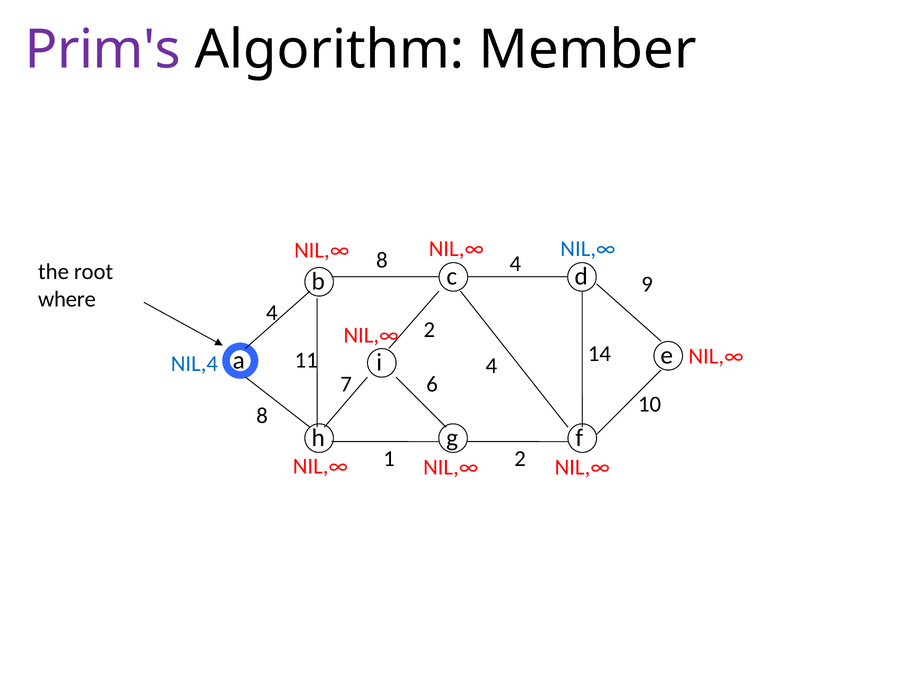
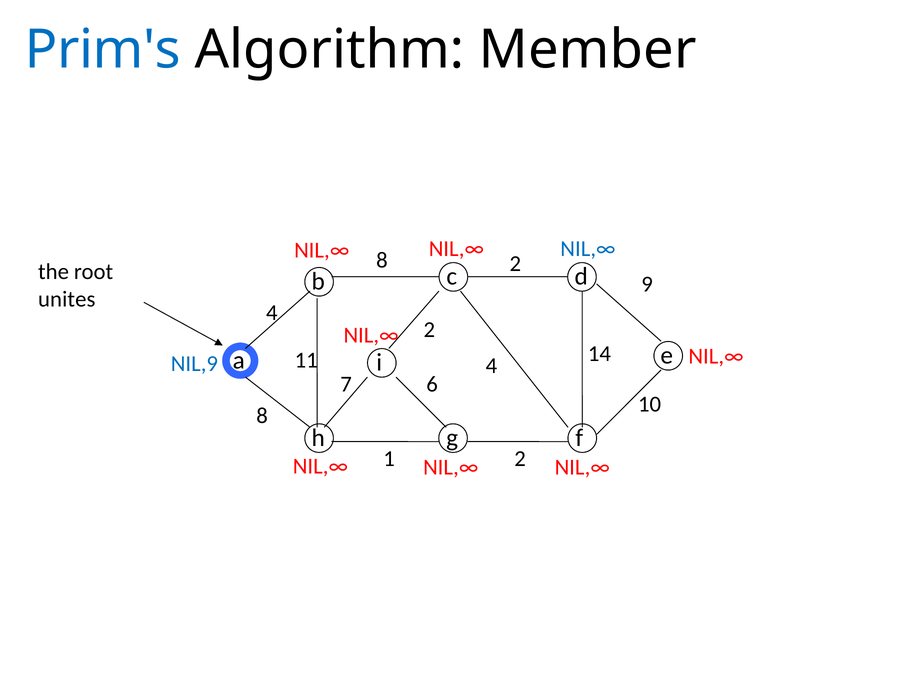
Prim's colour: purple -> blue (103, 50)
8 4: 4 -> 2 (515, 263)
where: where -> unites (67, 299)
NIL,4: NIL,4 -> NIL,9 (194, 363)
